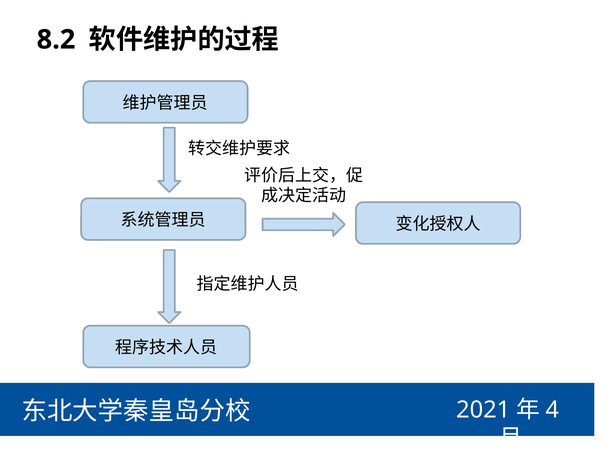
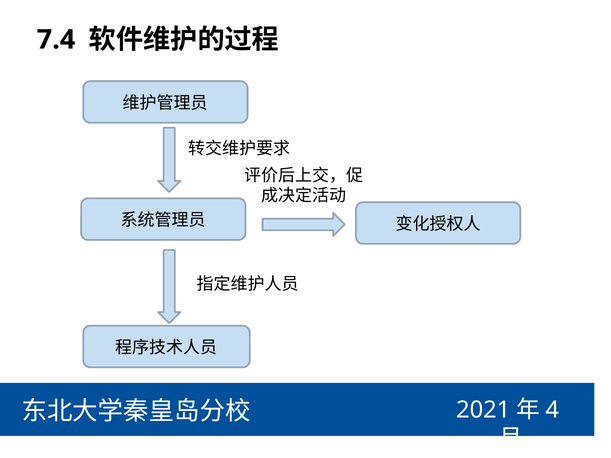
8.2: 8.2 -> 7.4 (56, 40)
